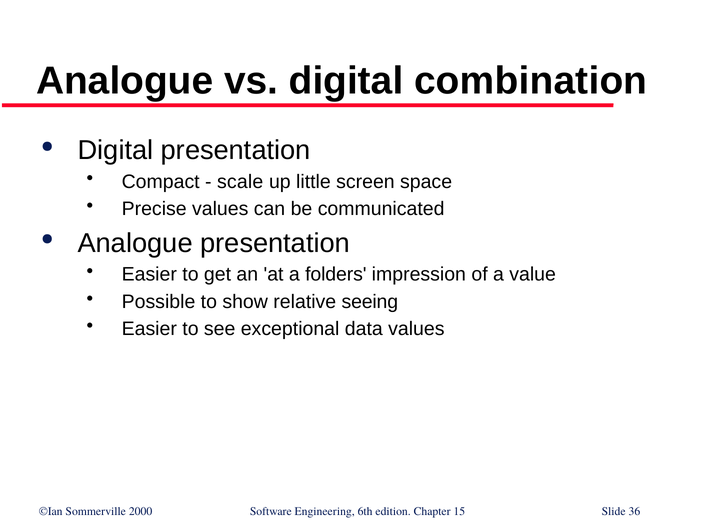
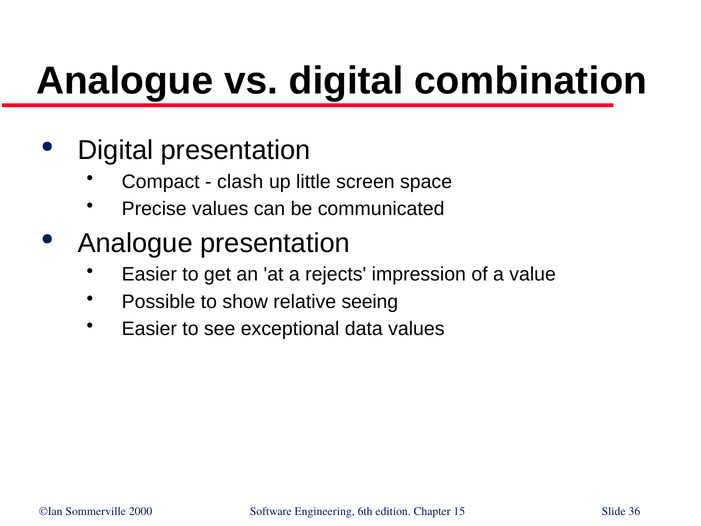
scale: scale -> clash (240, 182)
folders: folders -> rejects (336, 274)
